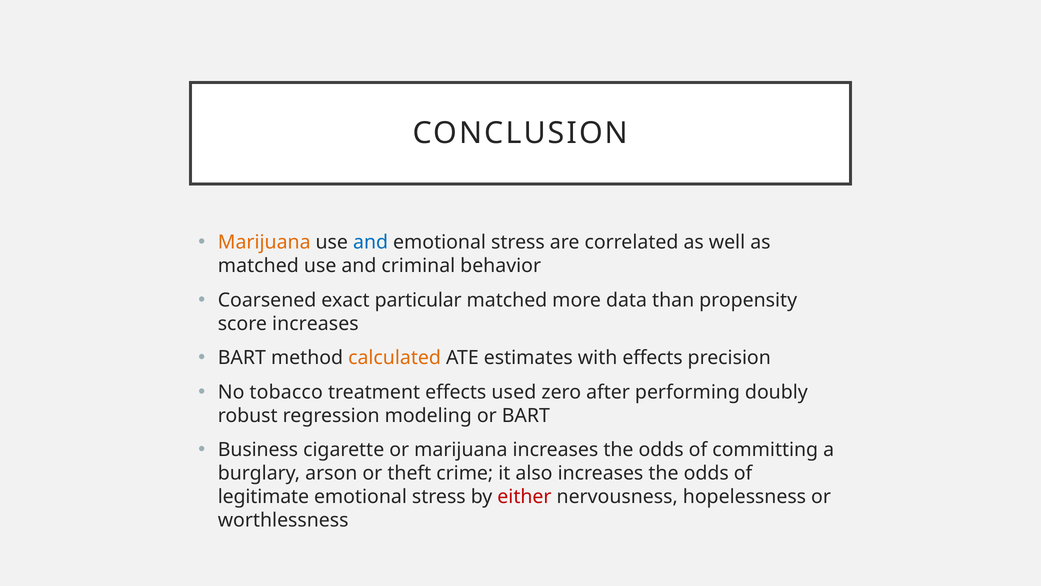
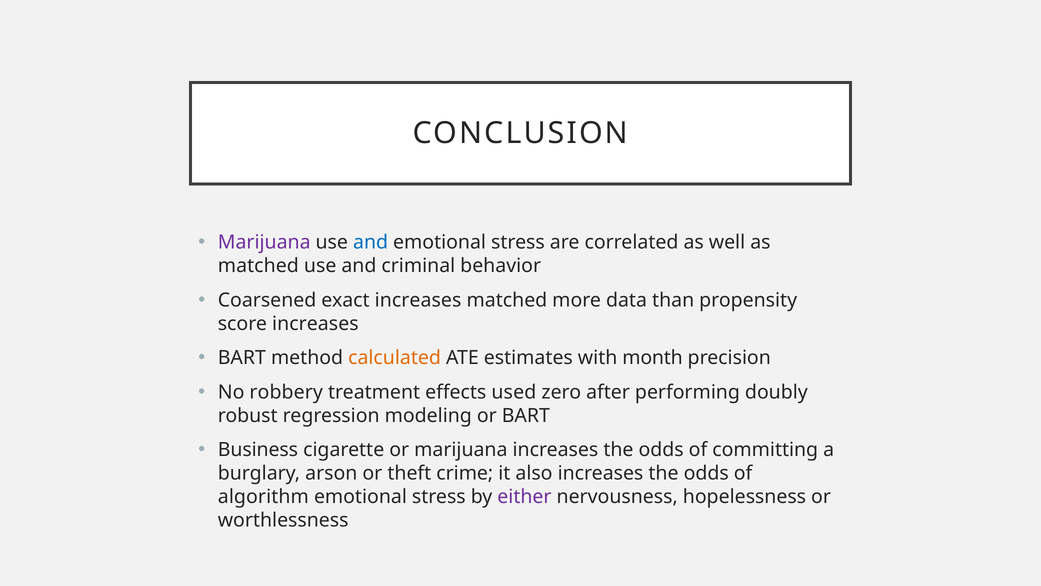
Marijuana colour: orange -> purple (264, 242)
exact particular: particular -> increases (418, 300)
with effects: effects -> month (653, 358)
tobacco: tobacco -> robbery (286, 392)
legitimate: legitimate -> algorithm (263, 496)
either colour: red -> purple (524, 496)
